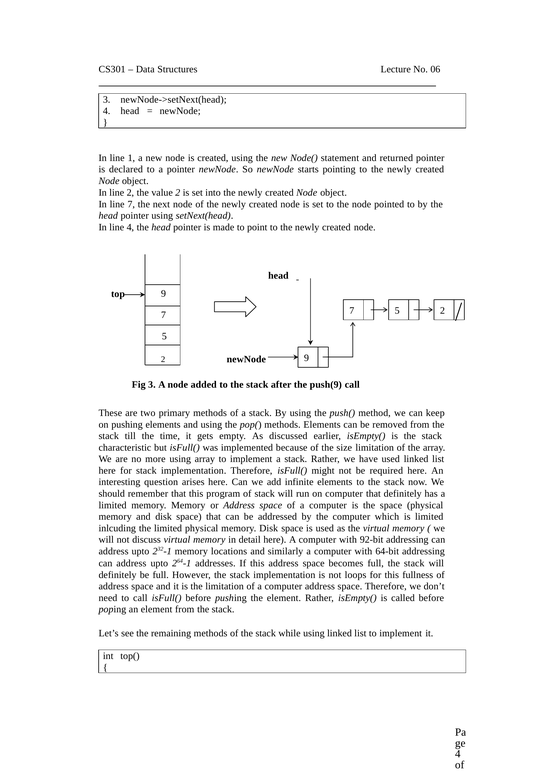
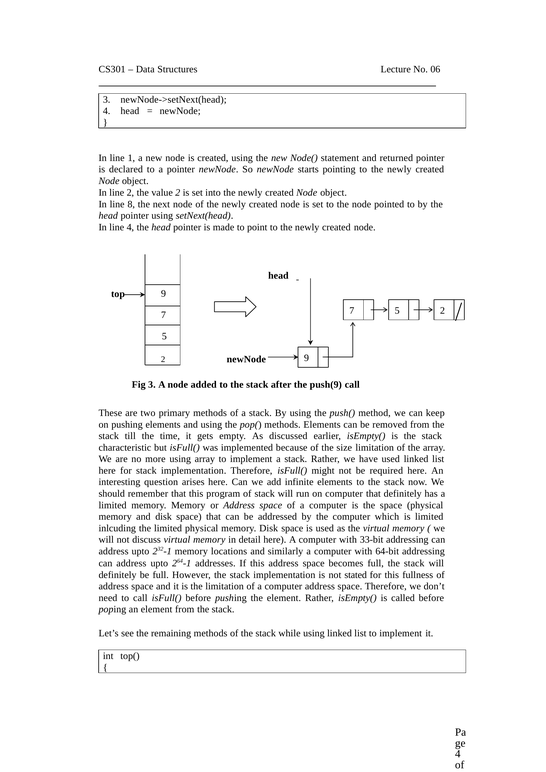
line 7: 7 -> 8 (131, 204)
92-bit: 92-bit -> 33-bit (372, 540)
loops: loops -> stated (356, 575)
